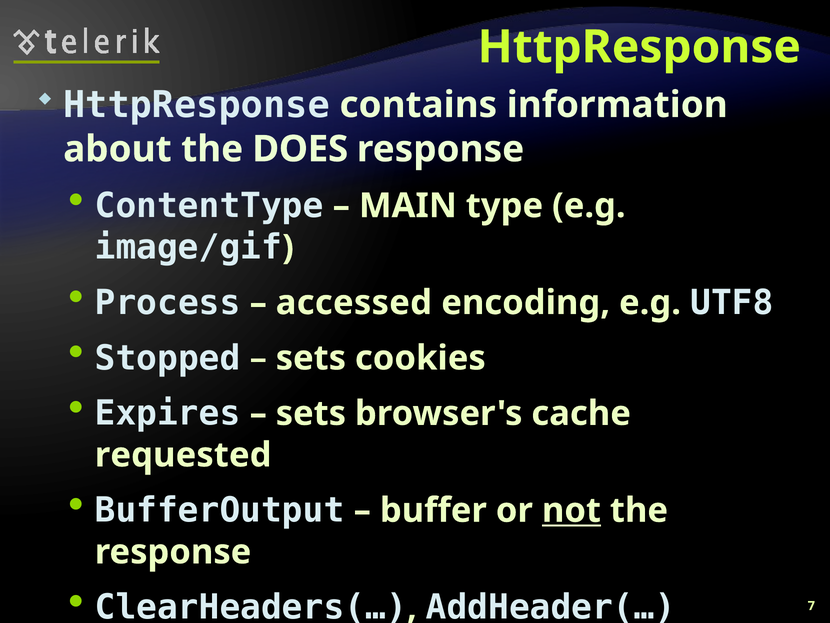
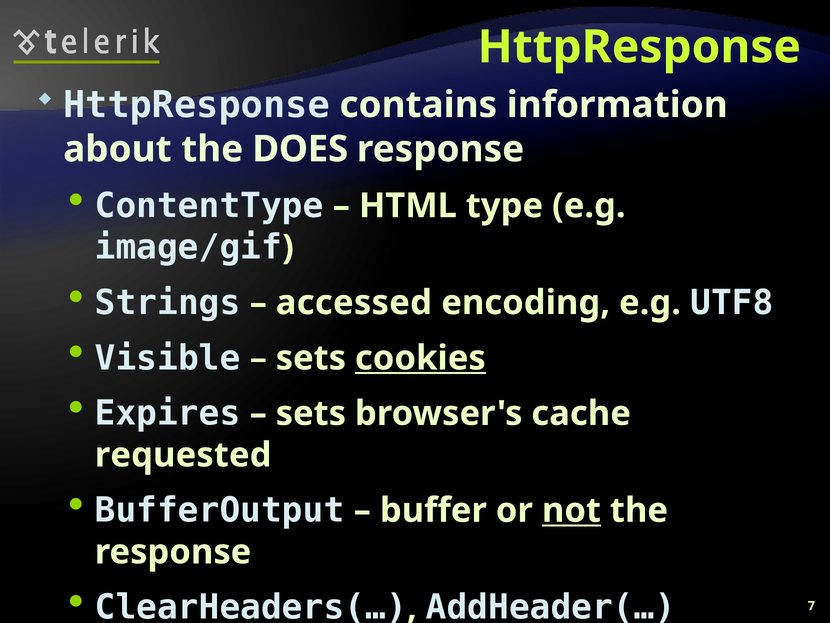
MAIN: MAIN -> HTML (408, 206)
Process: Process -> Strings (168, 302)
Stopped: Stopped -> Visible (168, 358)
cookies underline: none -> present (420, 358)
